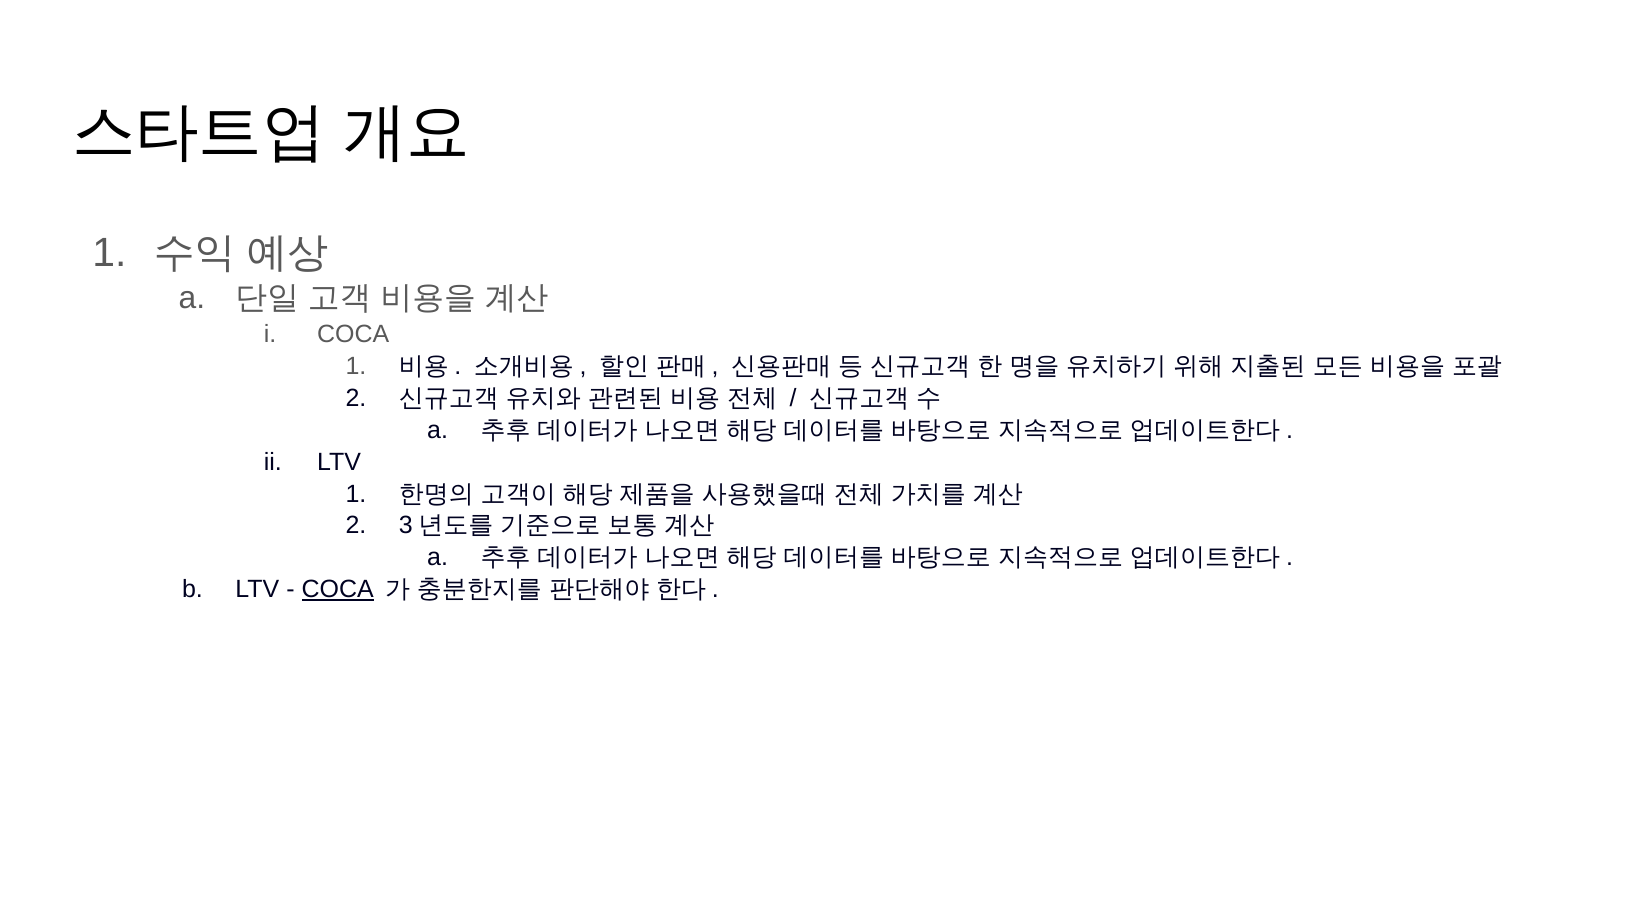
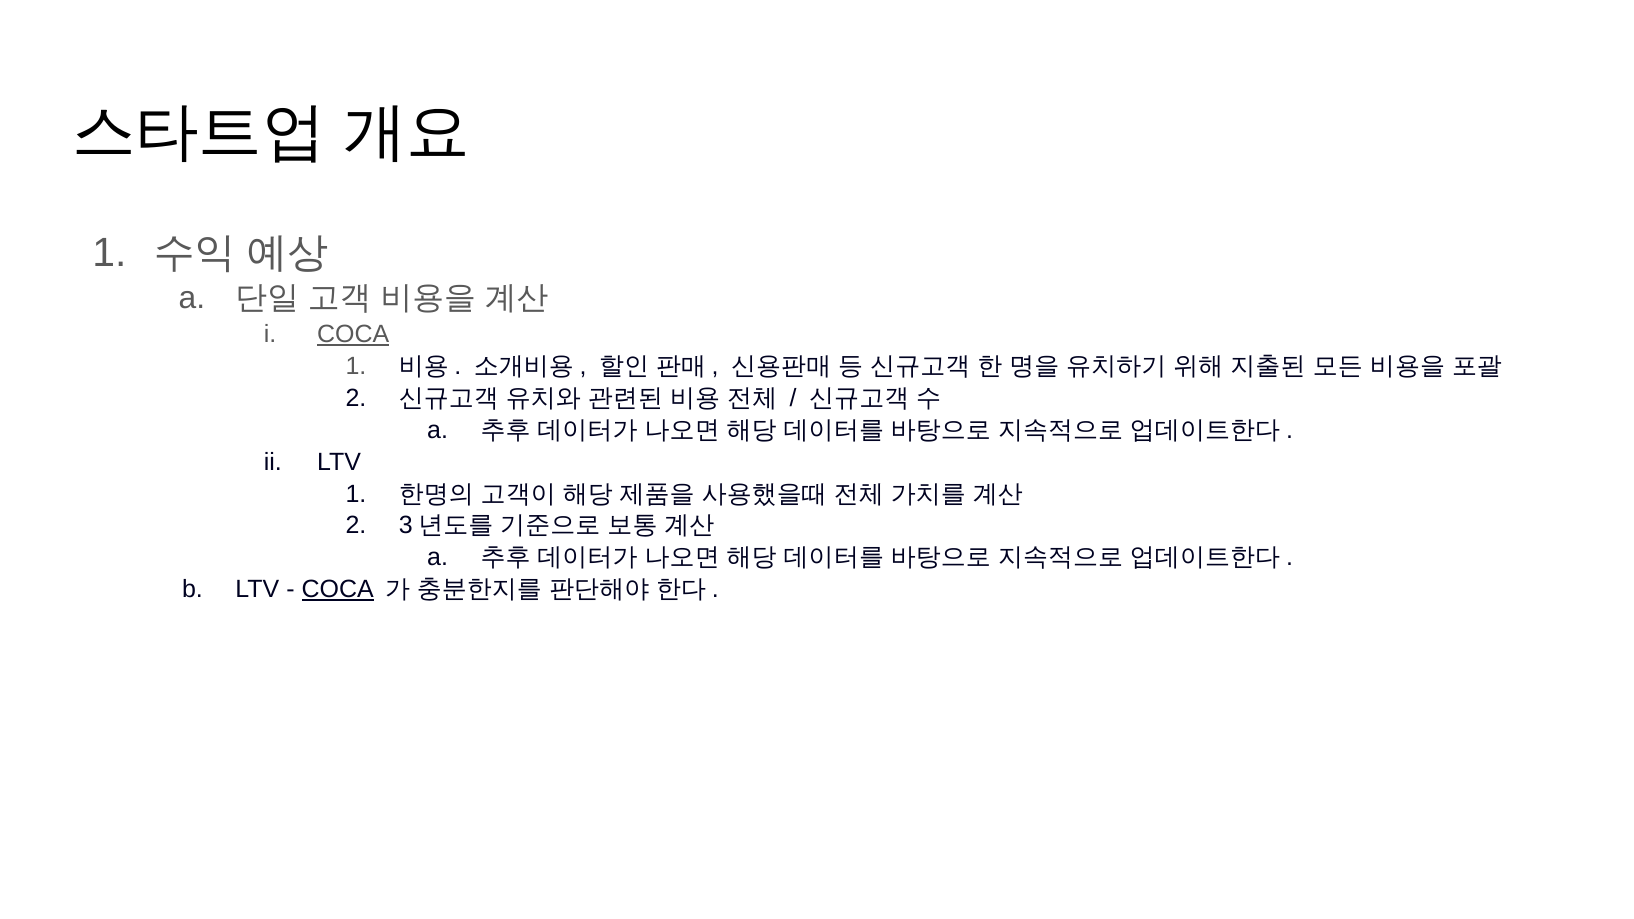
COCA underline: none -> present (353, 334)
